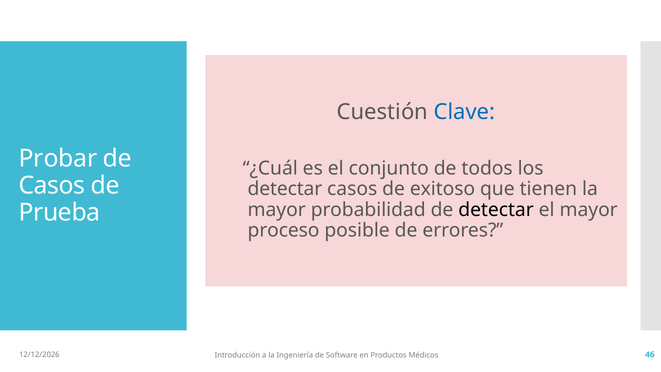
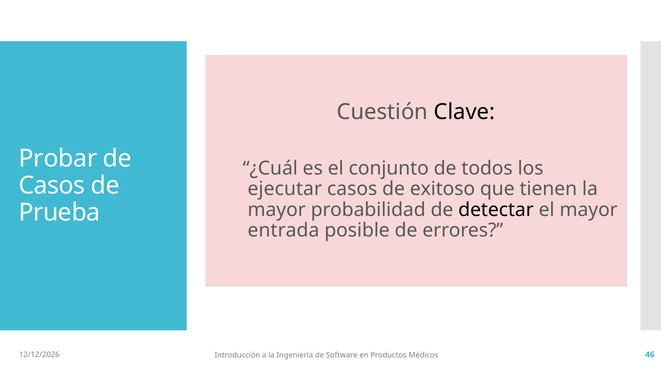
Clave colour: blue -> black (465, 112)
detectar: detectar -> ejecutar (285, 189)
proceso: proceso -> entrada (283, 231)
